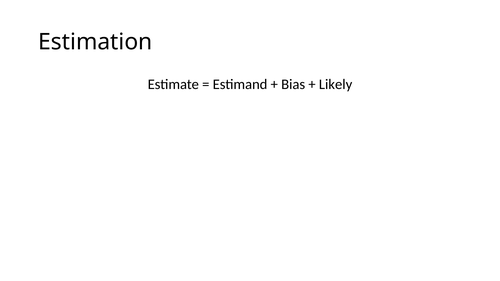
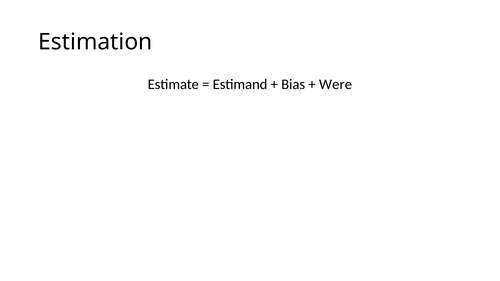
Likely: Likely -> Were (336, 85)
